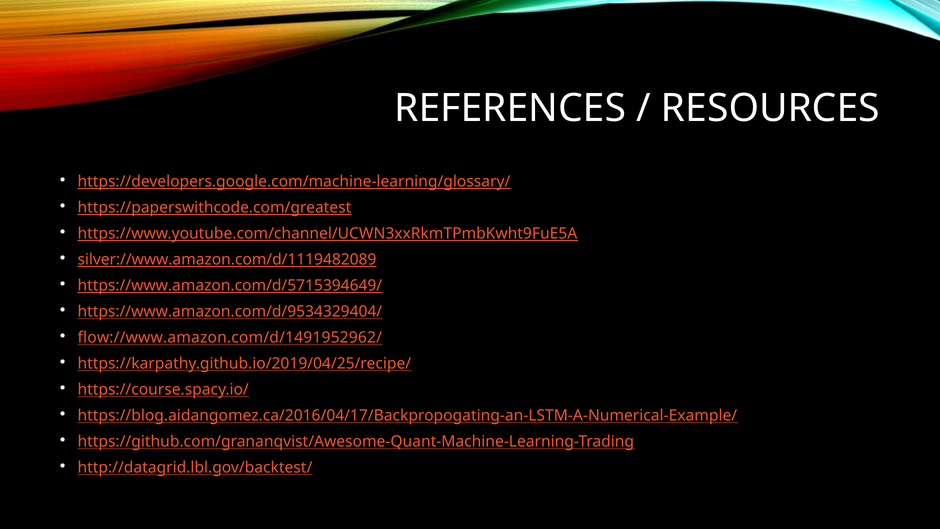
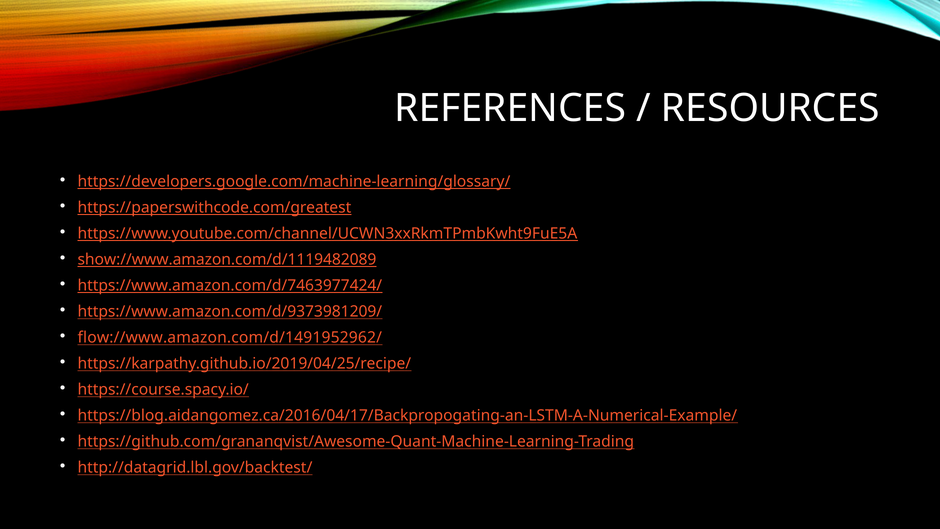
silver://www.amazon.com/d/1119482089: silver://www.amazon.com/d/1119482089 -> show://www.amazon.com/d/1119482089 (227, 259)
https://www.amazon.com/d/5715394649/: https://www.amazon.com/d/5715394649/ -> https://www.amazon.com/d/7463977424/ (230, 285)
https://www.amazon.com/d/9534329404/: https://www.amazon.com/d/9534329404/ -> https://www.amazon.com/d/9373981209/ (230, 311)
